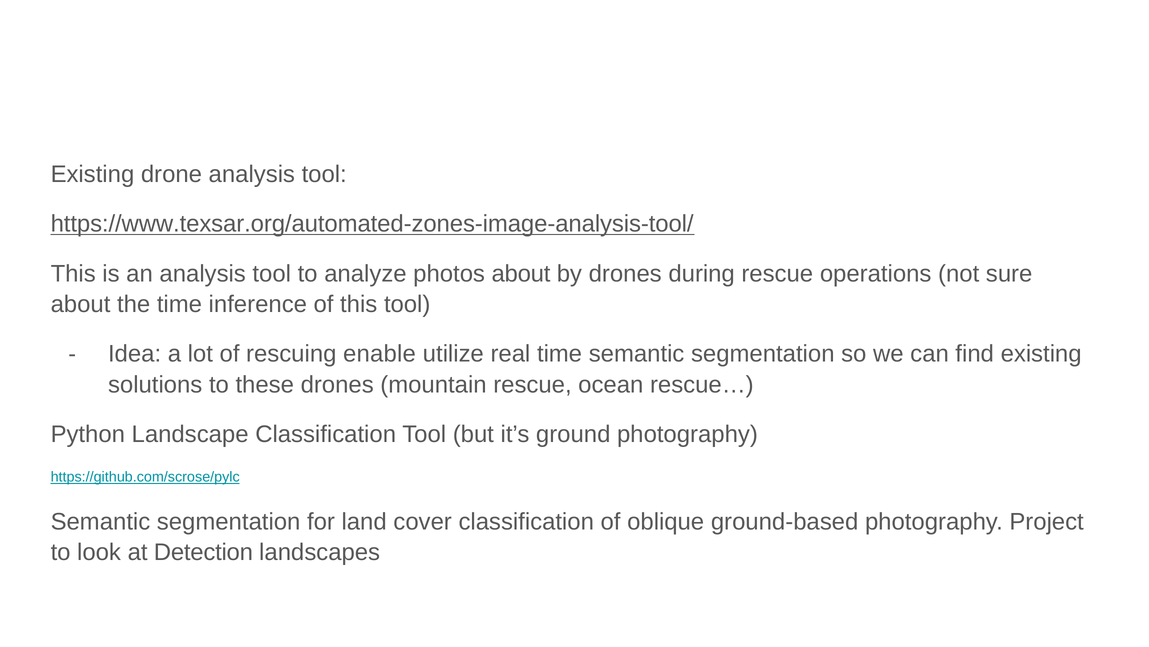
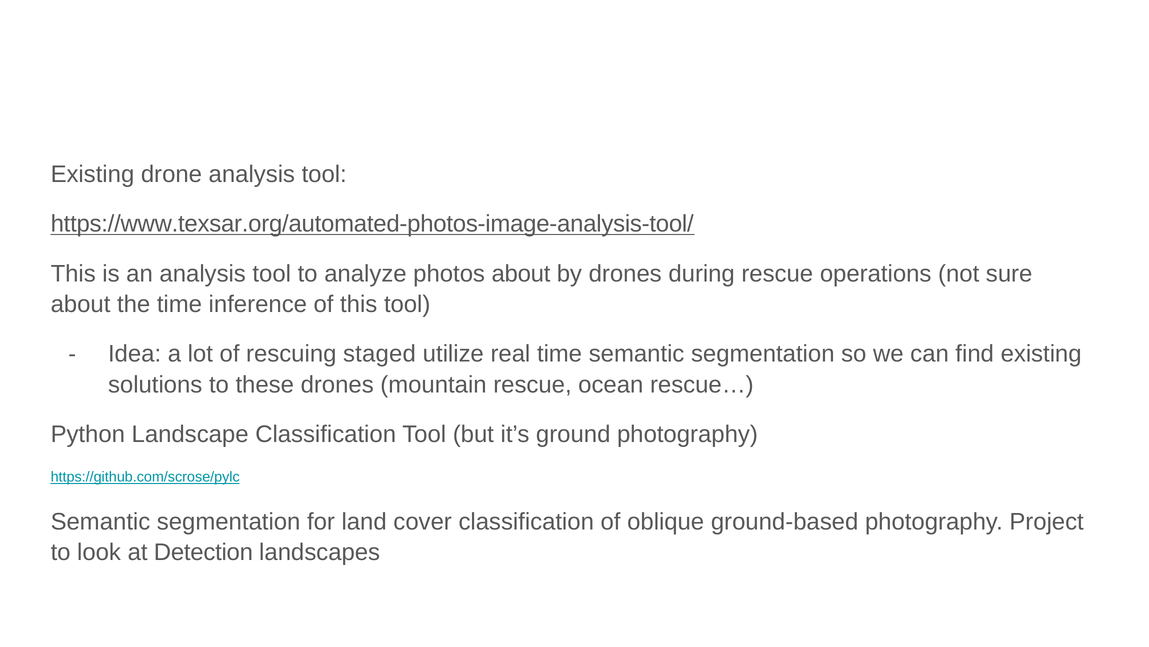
https://www.texsar.org/automated-zones-image-analysis-tool/: https://www.texsar.org/automated-zones-image-analysis-tool/ -> https://www.texsar.org/automated-photos-image-analysis-tool/ (372, 224)
enable: enable -> staged (379, 354)
